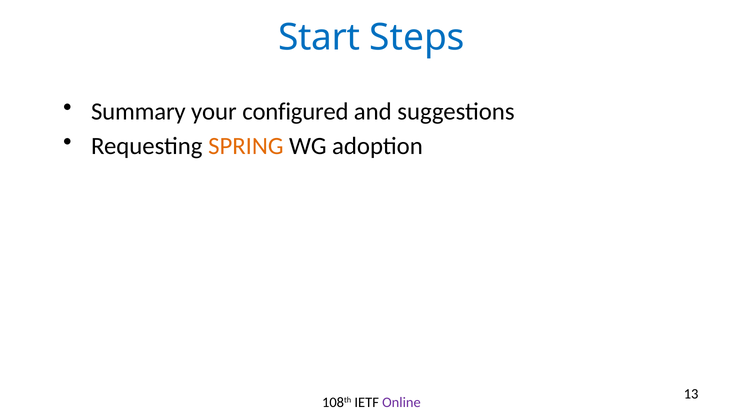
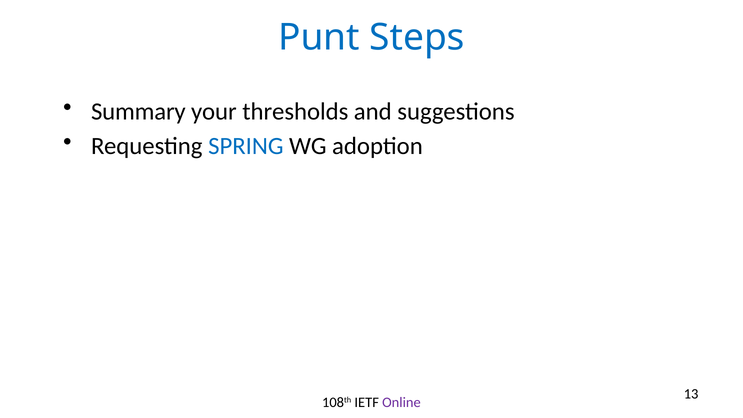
Start: Start -> Punt (319, 37)
configured: configured -> thresholds (295, 112)
SPRING colour: orange -> blue (246, 146)
